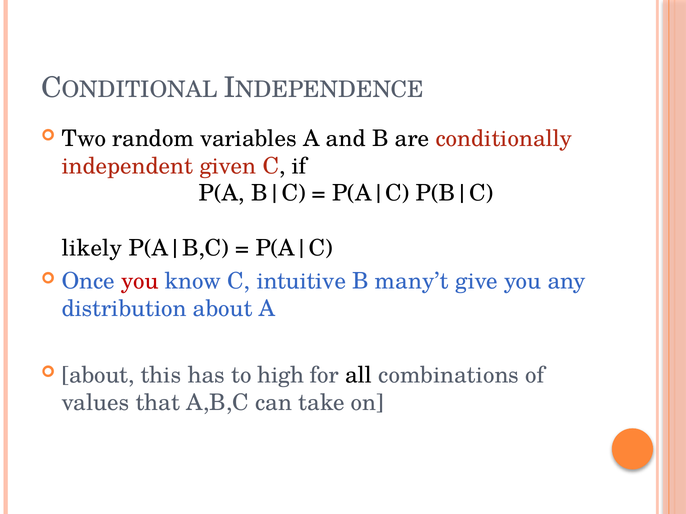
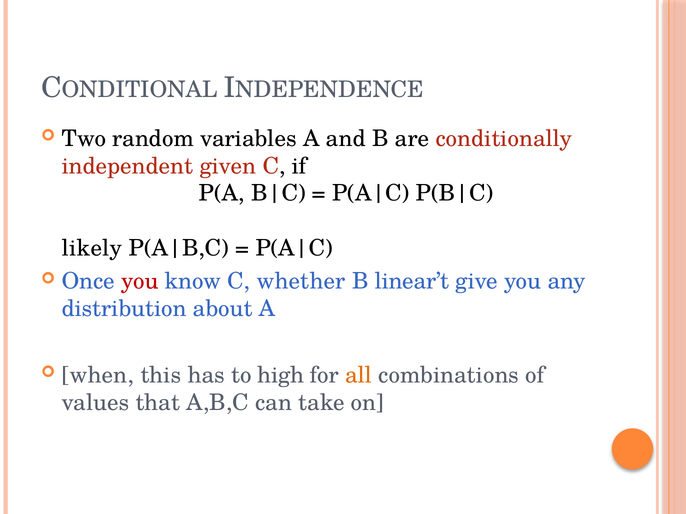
intuitive: intuitive -> whether (301, 282)
many’t: many’t -> linear’t (412, 282)
about: about -> when (98, 375)
all colour: black -> orange (359, 375)
